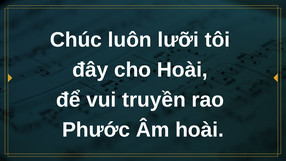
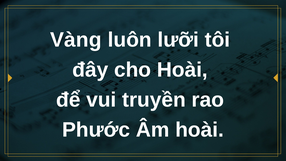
Chúc: Chúc -> Vàng (76, 40)
